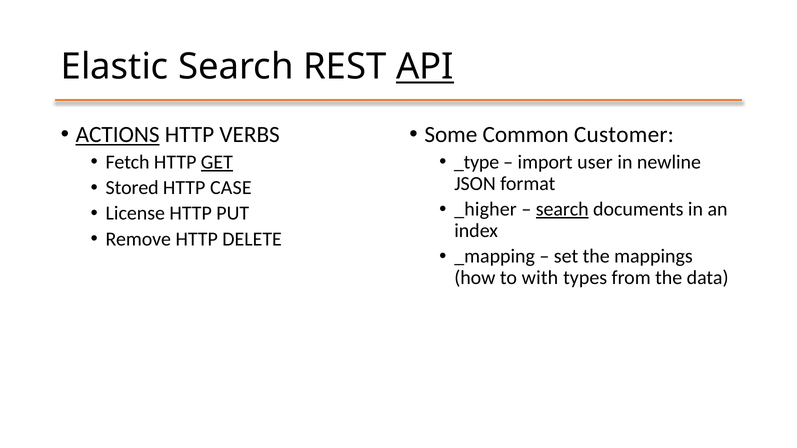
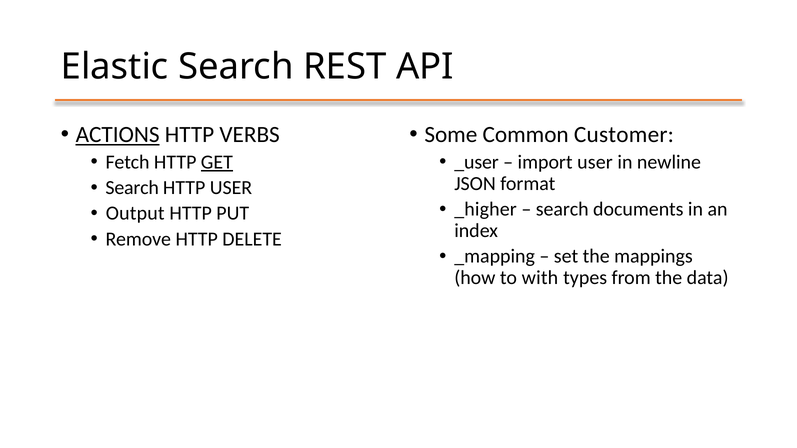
API underline: present -> none (425, 67)
_type: _type -> _user (477, 162)
Stored: Stored -> Search (132, 188)
HTTP CASE: CASE -> USER (231, 188)
search underline: present -> none (562, 209)
License: License -> Output (135, 214)
